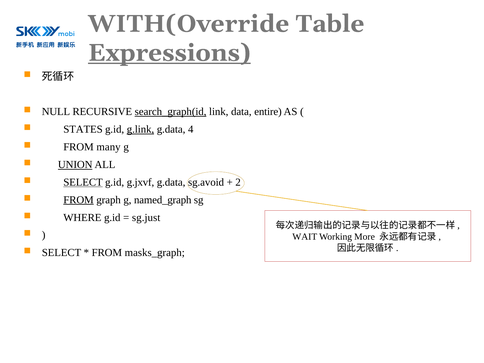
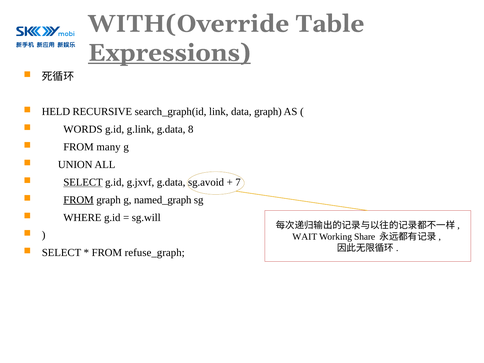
NULL: NULL -> HELD (56, 112)
search_graph(id underline: present -> none (171, 112)
data entire: entire -> graph (268, 112)
STATES: STATES -> WORDS (83, 129)
g.link underline: present -> none (140, 129)
4: 4 -> 8 (191, 129)
UNION underline: present -> none (75, 165)
2: 2 -> 7 (238, 182)
sg.just: sg.just -> sg.will (146, 217)
More: More -> Share (365, 237)
masks_graph: masks_graph -> refuse_graph (155, 253)
